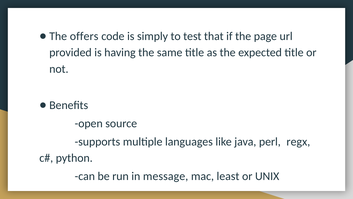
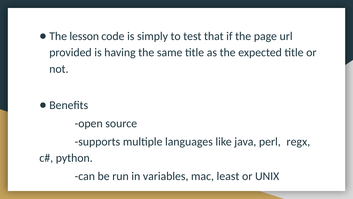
offers: offers -> lesson (84, 36)
message: message -> variables (166, 176)
